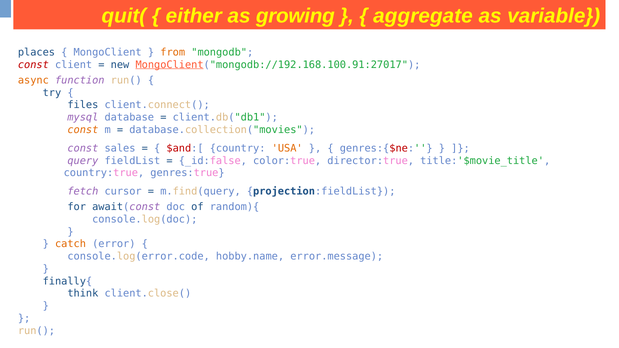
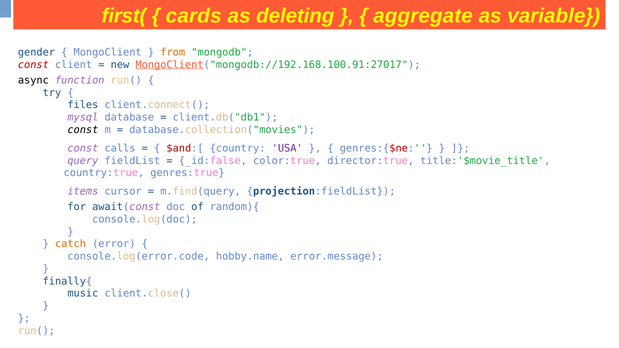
quit(: quit( -> first( (124, 16)
either: either -> cards (194, 16)
growing: growing -> deleting (295, 16)
places: places -> gender (36, 52)
async colour: orange -> black (33, 80)
const colour: orange -> black (83, 130)
sales: sales -> calls (120, 148)
USA colour: orange -> purple (287, 148)
fetch: fetch -> items (83, 192)
think: think -> music (83, 294)
